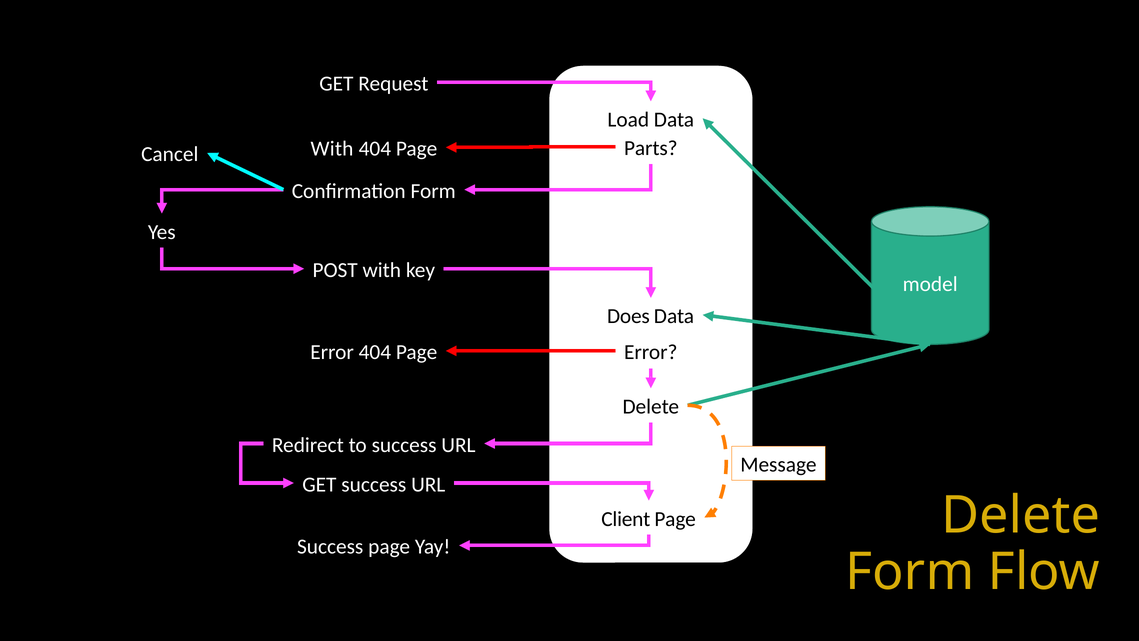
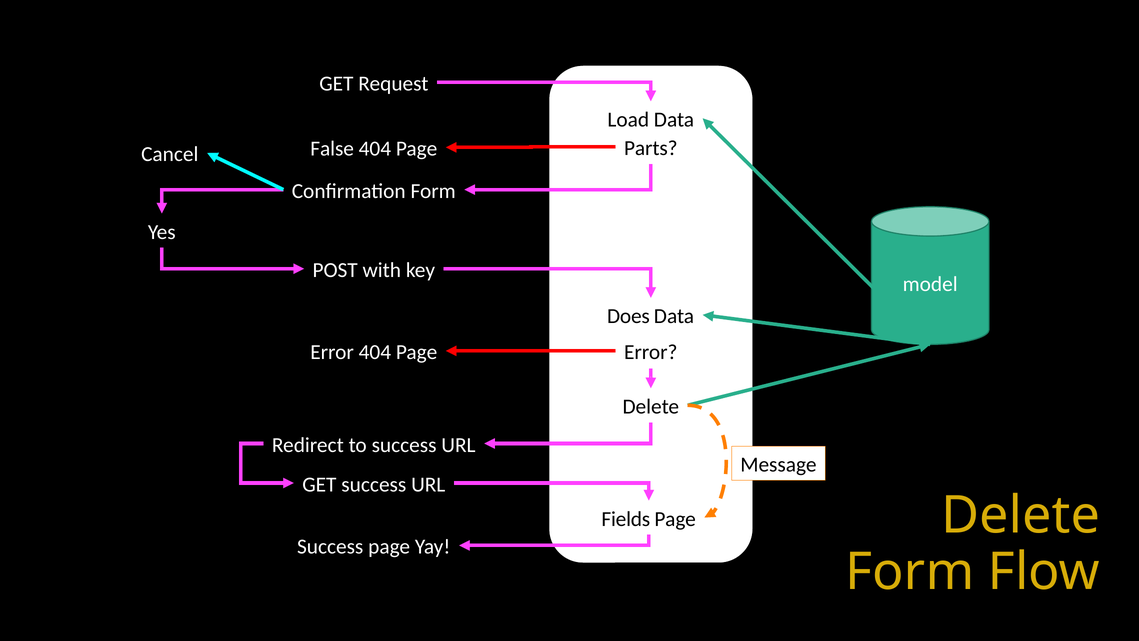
With: With -> False (332, 149)
Client: Client -> Fields (626, 519)
